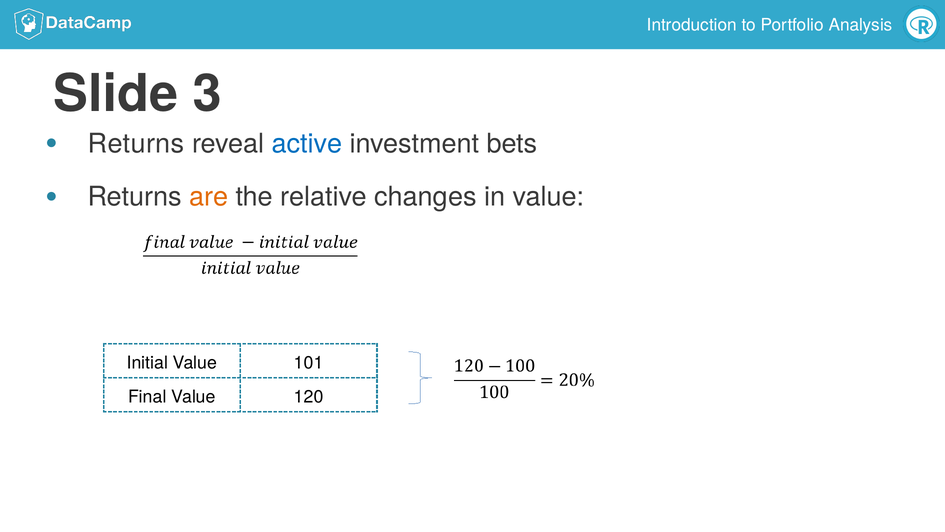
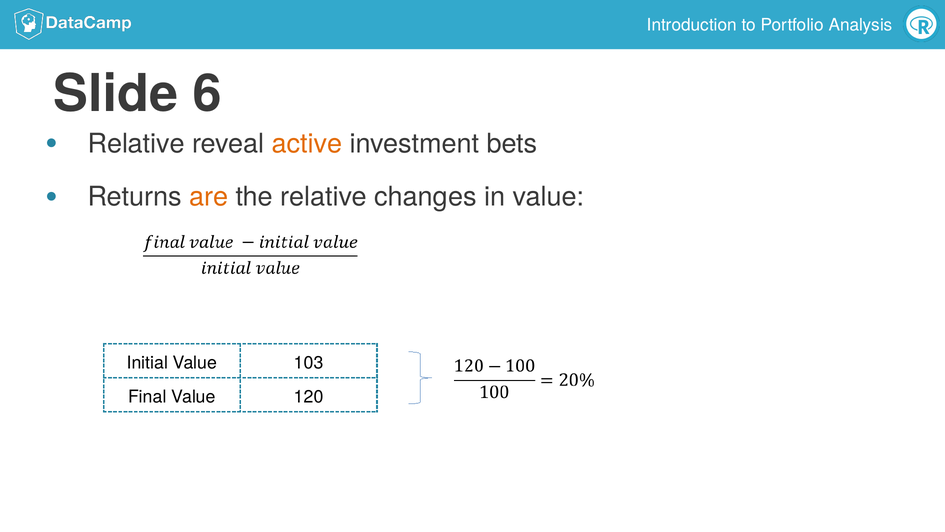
3: 3 -> 6 (207, 94)
Returns: Returns -> Relative (136, 144)
active colour: blue -> orange (307, 144)
101: 101 -> 103 (309, 362)
